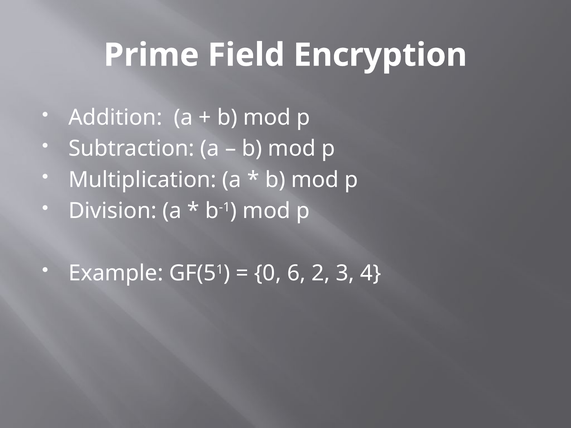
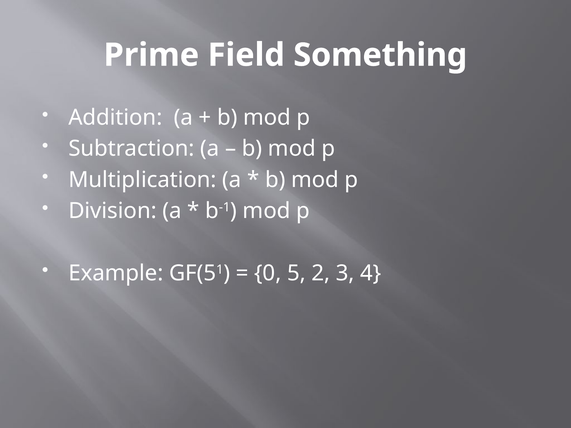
Encryption: Encryption -> Something (380, 55)
6: 6 -> 5 (296, 273)
